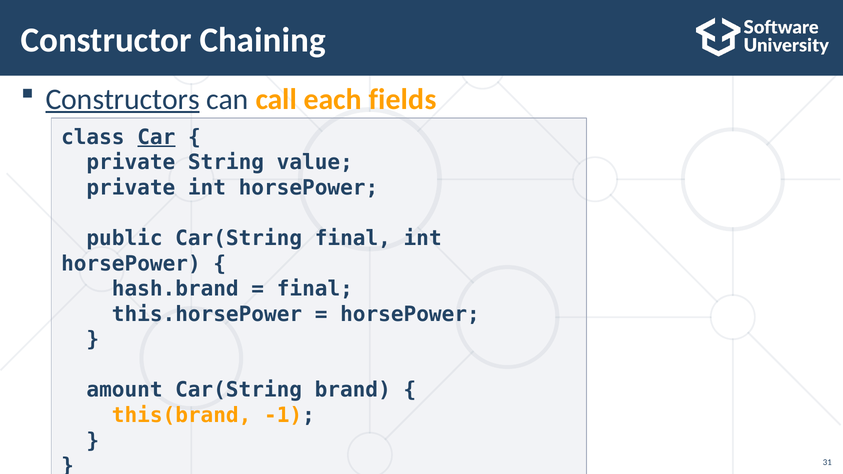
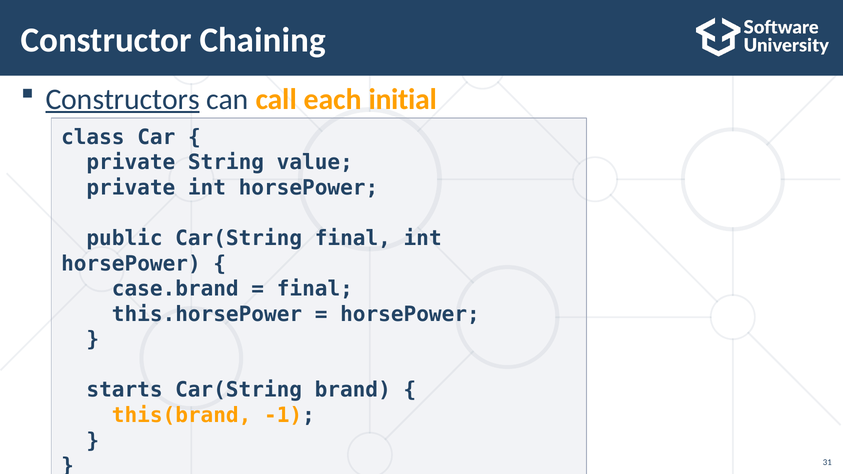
fields: fields -> initial (403, 99)
Car underline: present -> none (156, 137)
hash.brand: hash.brand -> case.brand (175, 289)
amount: amount -> starts (125, 390)
